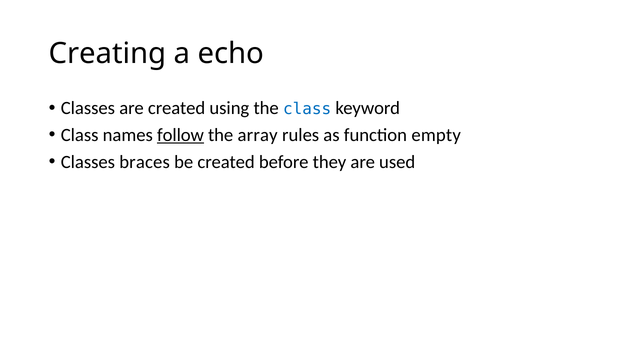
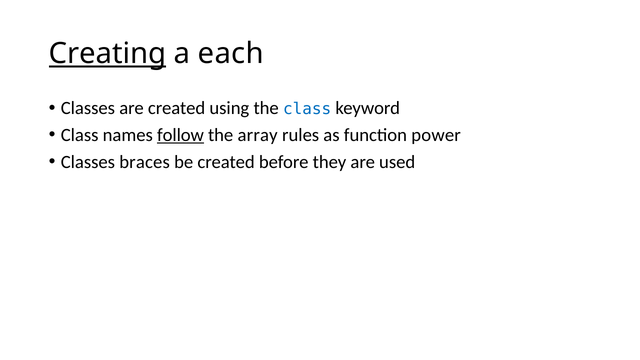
Creating underline: none -> present (108, 54)
echo: echo -> each (231, 54)
empty: empty -> power (436, 135)
